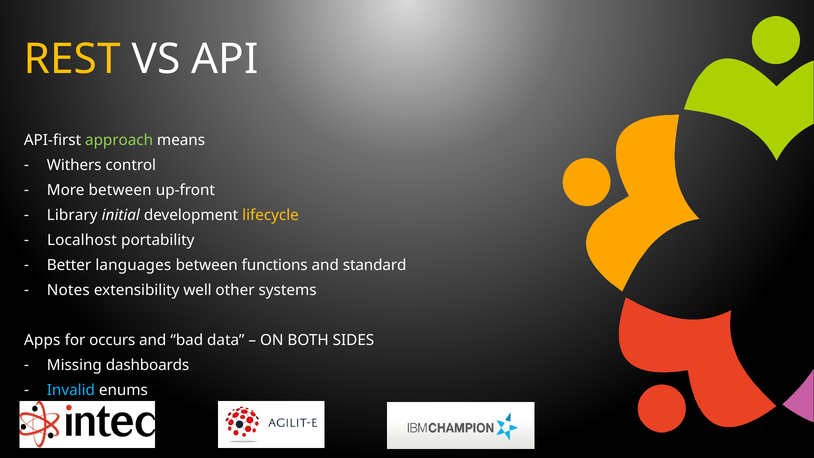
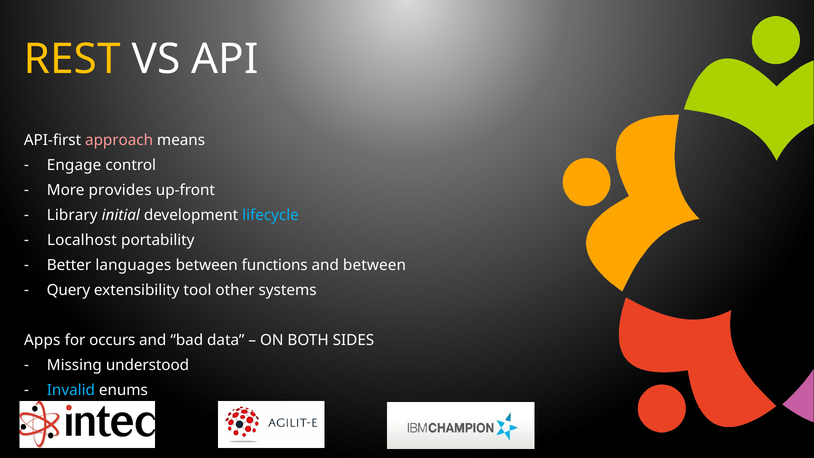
approach colour: light green -> pink (119, 140)
Withers: Withers -> Engage (74, 165)
More between: between -> provides (120, 190)
lifecycle colour: yellow -> light blue (271, 215)
and standard: standard -> between (375, 265)
Notes: Notes -> Query (68, 290)
well: well -> tool (197, 290)
dashboards: dashboards -> understood (147, 365)
